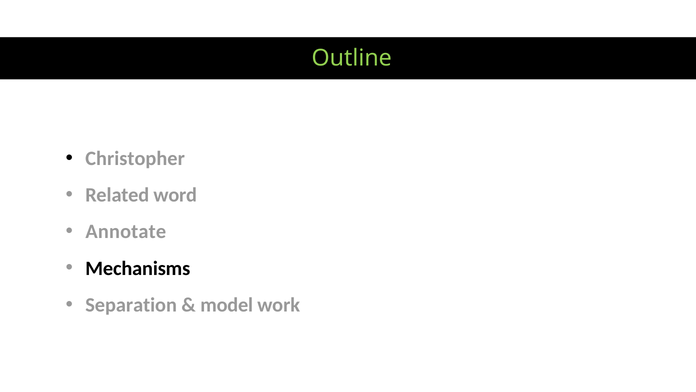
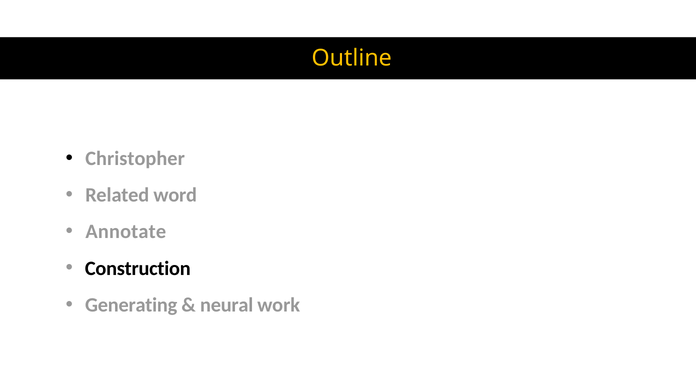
Outline colour: light green -> yellow (352, 58)
Mechanisms: Mechanisms -> Construction (138, 268)
Separation: Separation -> Generating (131, 305)
model: model -> neural (227, 305)
